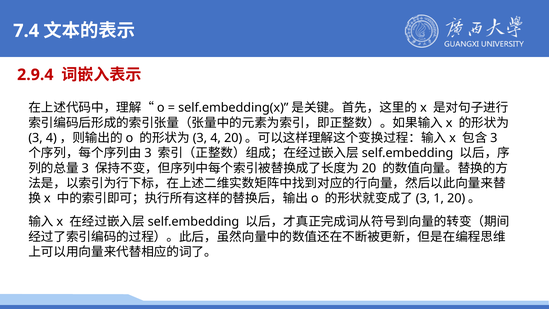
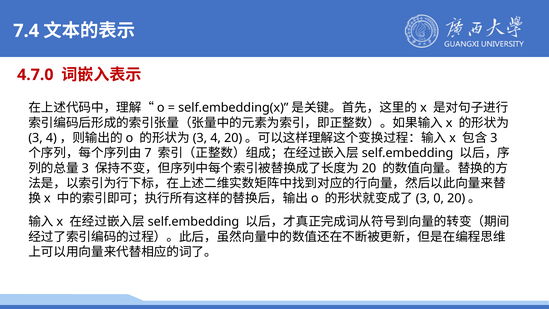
2.9.4: 2.9.4 -> 4.7.0 (35, 75)
3: 3 -> 7 (148, 153)
1: 1 -> 0 (439, 198)
